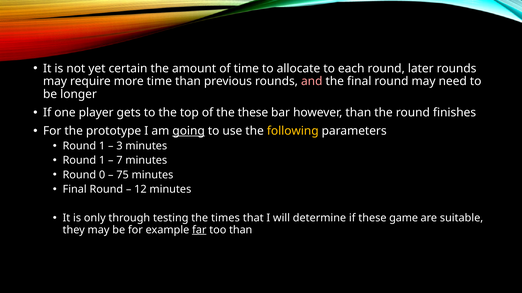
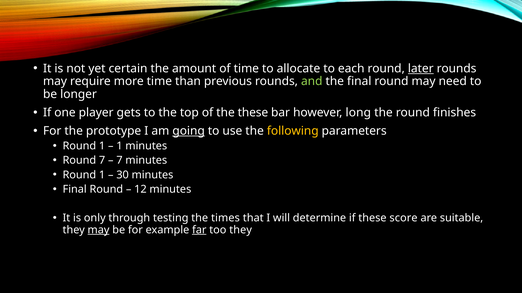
later underline: none -> present (421, 69)
and colour: pink -> light green (312, 82)
however than: than -> long (358, 113)
3: 3 -> 1 (119, 146)
1: 1 -> 7 (102, 161)
0: 0 -> 1 (102, 175)
75: 75 -> 30 (123, 175)
game: game -> score (403, 219)
may underline: none -> present (99, 230)
too than: than -> they (241, 230)
